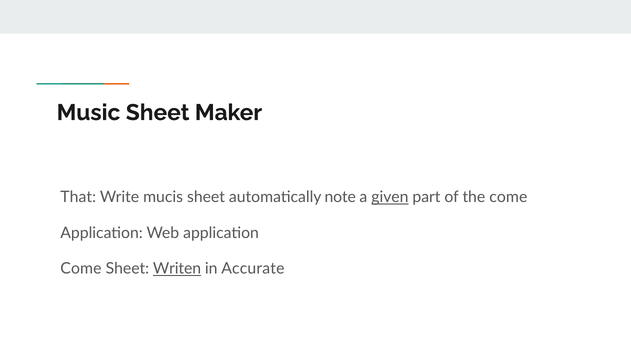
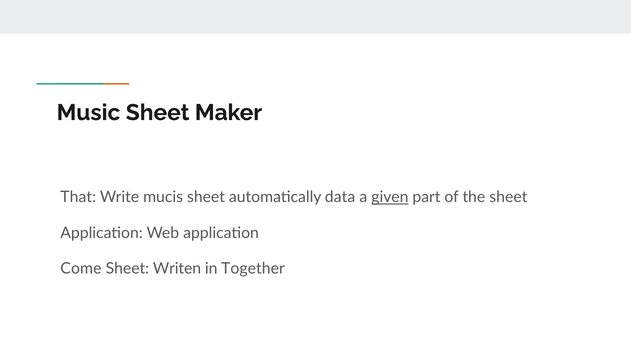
note: note -> data (340, 197)
the come: come -> sheet (508, 197)
Writen underline: present -> none (177, 269)
Accurate: Accurate -> Together (253, 269)
